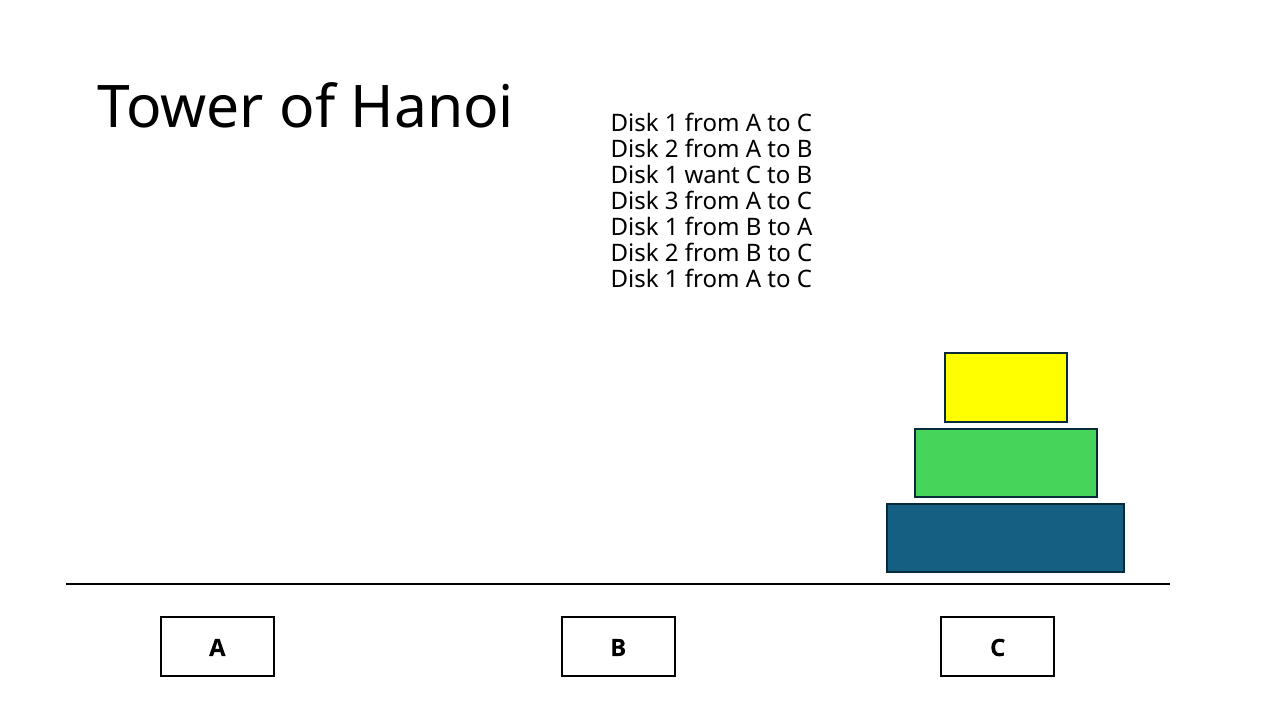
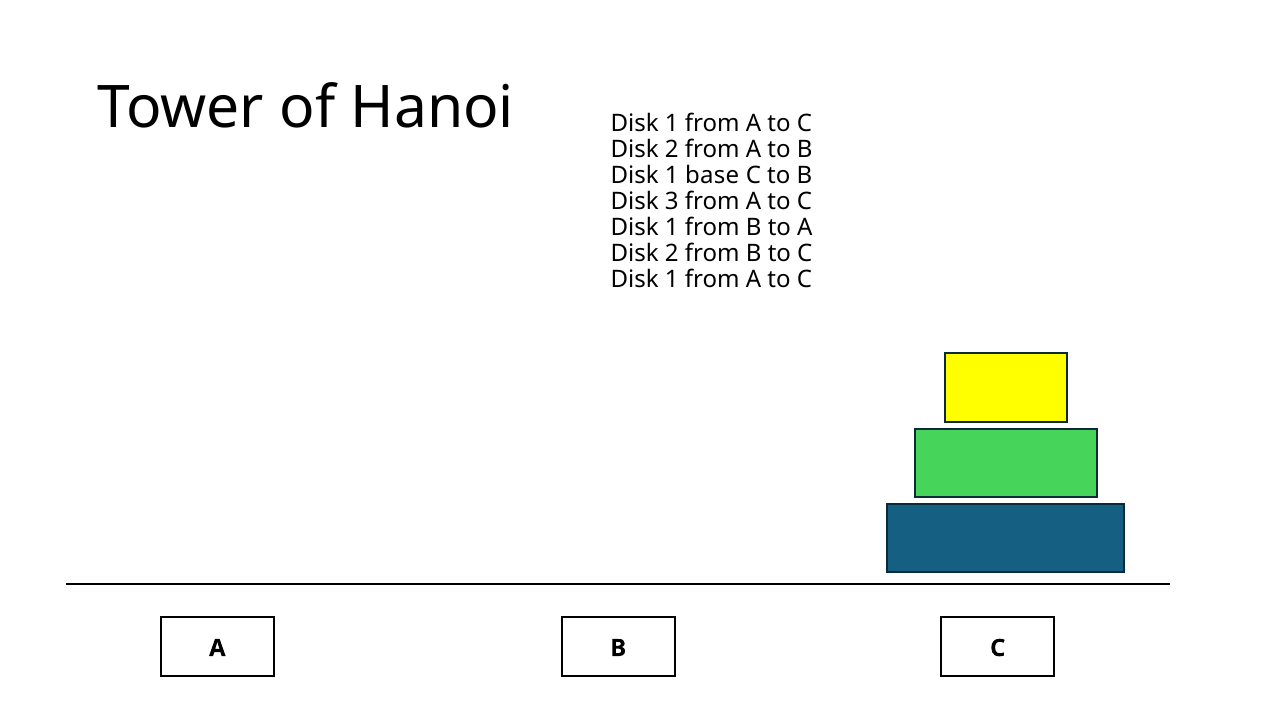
want: want -> base (712, 176)
